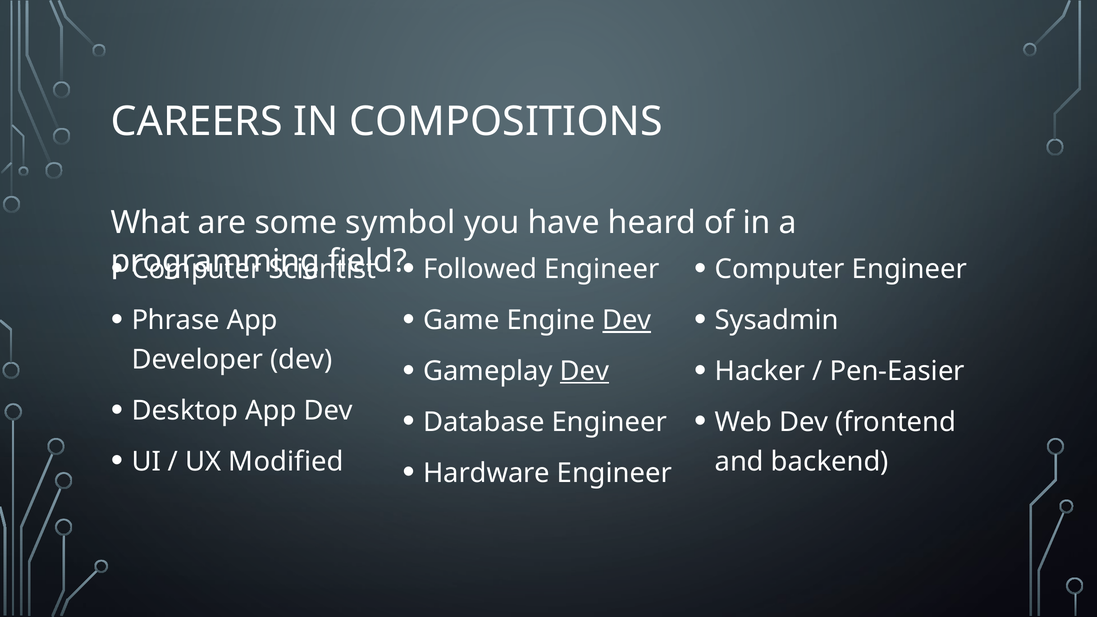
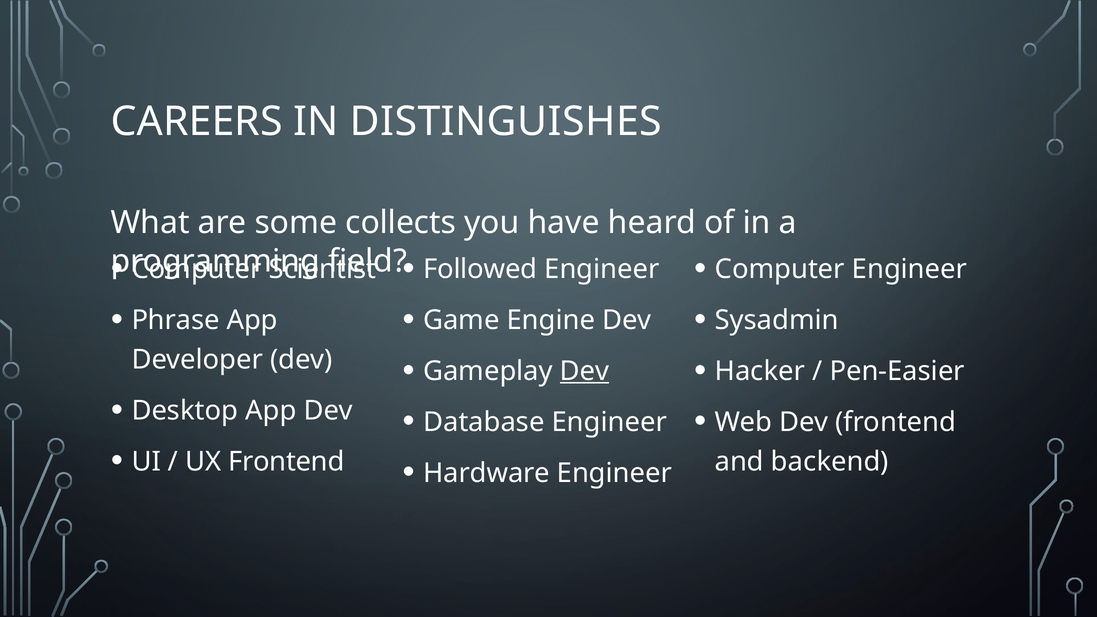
COMPOSITIONS: COMPOSITIONS -> DISTINGUISHES (506, 122)
symbol: symbol -> collects (401, 223)
Dev underline: present -> none (627, 320)
UX Modified: Modified -> Frontend (286, 462)
